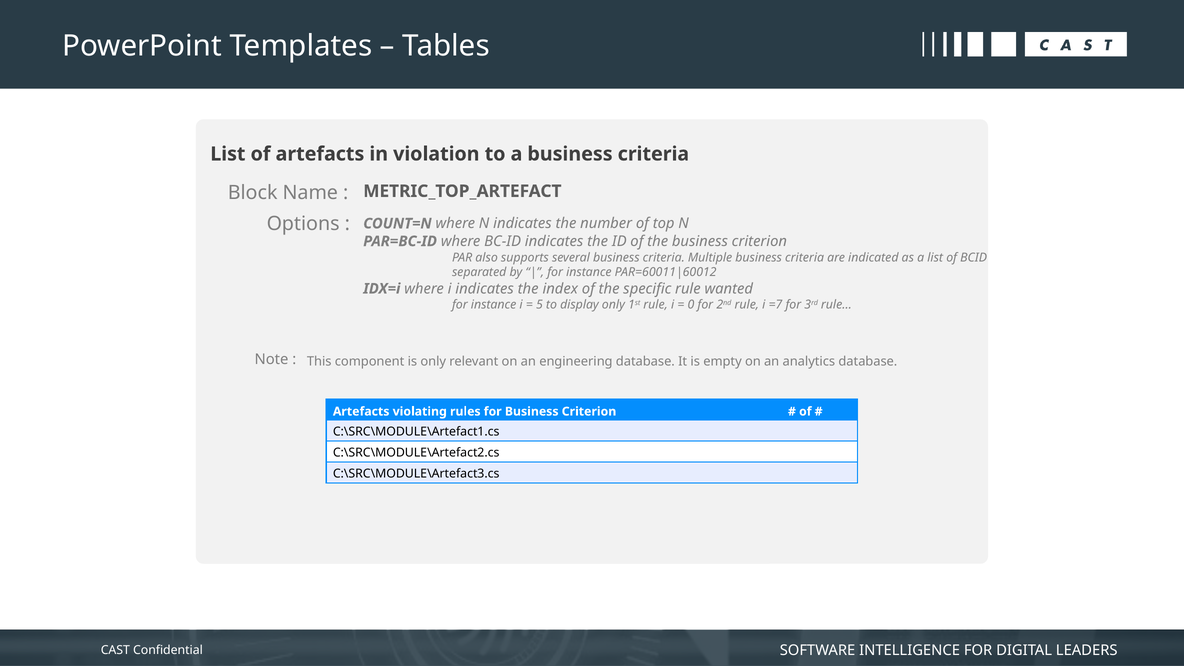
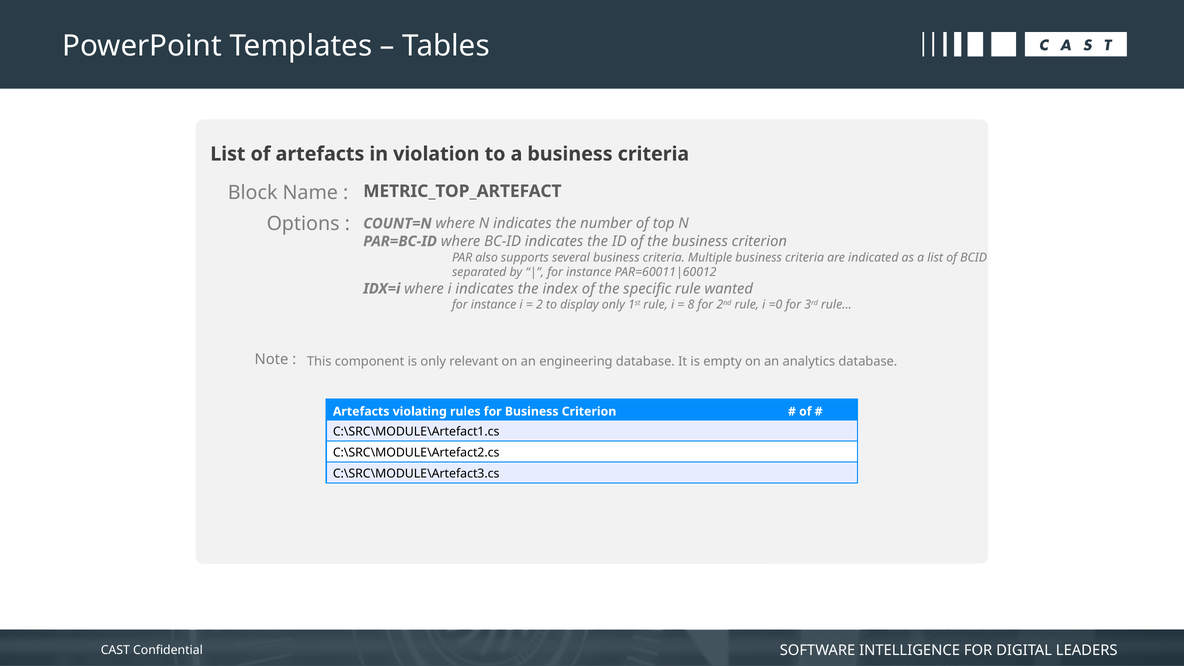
5: 5 -> 2 (539, 305)
0: 0 -> 8 (691, 305)
=7: =7 -> =0 (775, 305)
